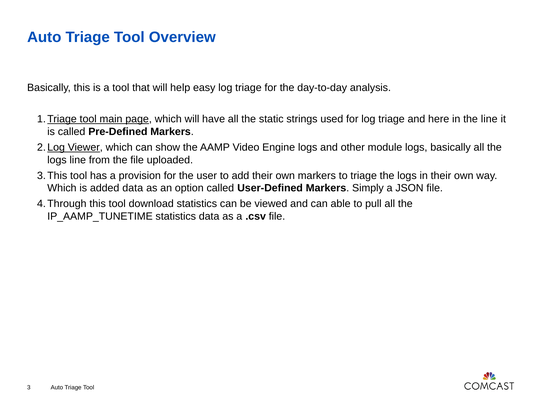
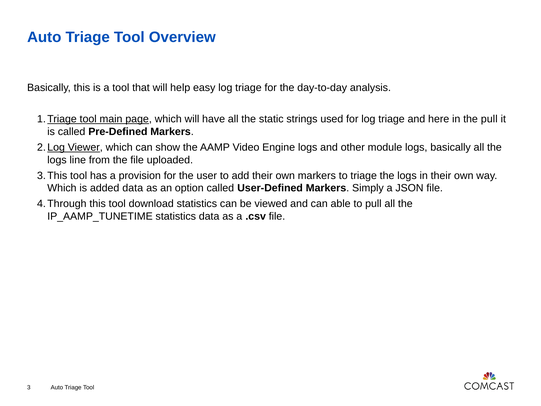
the line: line -> pull (489, 119)
